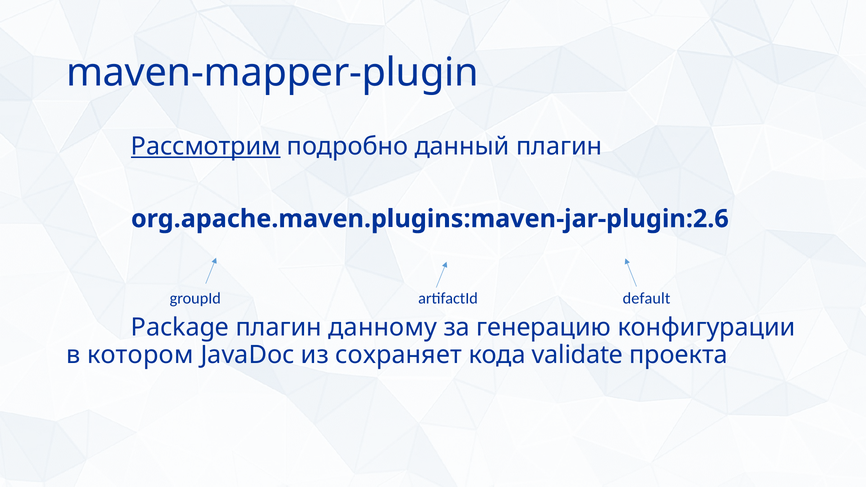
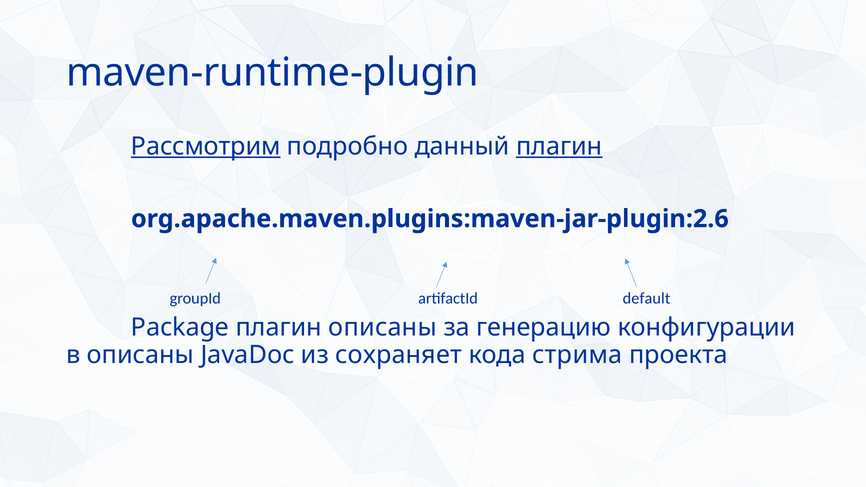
maven-mapper-plugin: maven-mapper-plugin -> maven-runtime-plugin (272, 73)
плагин underline: none -> present (559, 146)
плагин данному: данному -> описаны (383, 328)
в котором: котором -> описаны (140, 355)
validate: validate -> стрима (577, 355)
